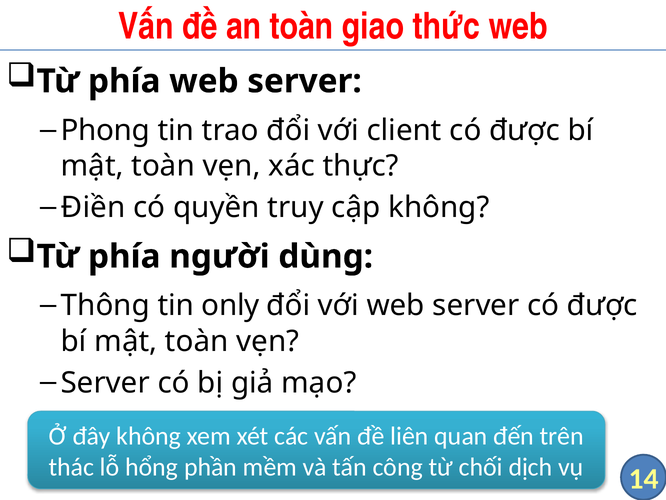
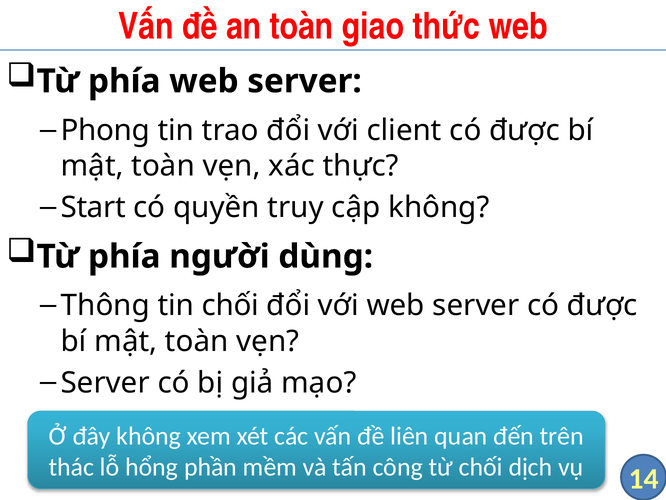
Điền: Điền -> Start (93, 207)
tin only: only -> chối (230, 305)
